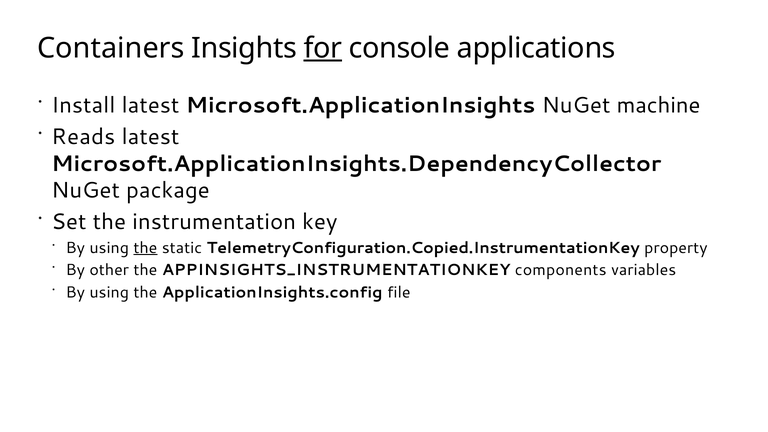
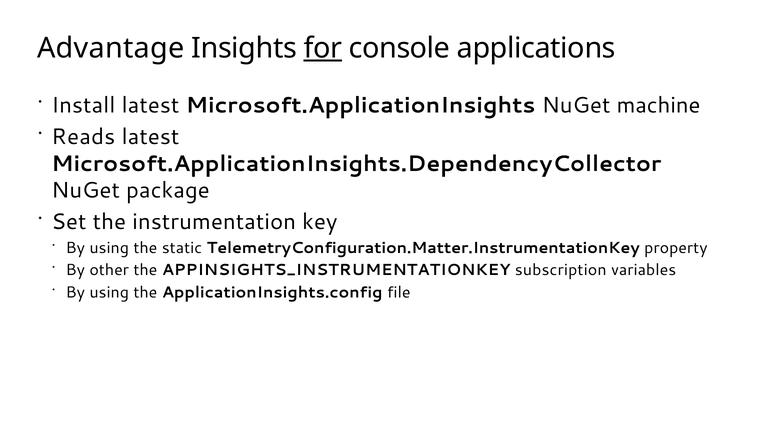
Containers: Containers -> Advantage (111, 48)
the underline: present -> none (145, 248)
TelemetryConfiguration.Copied.InstrumentationKey: TelemetryConfiguration.Copied.InstrumentationKey -> TelemetryConfiguration.Matter.InstrumentationKey (423, 248)
components: components -> subscription (561, 270)
